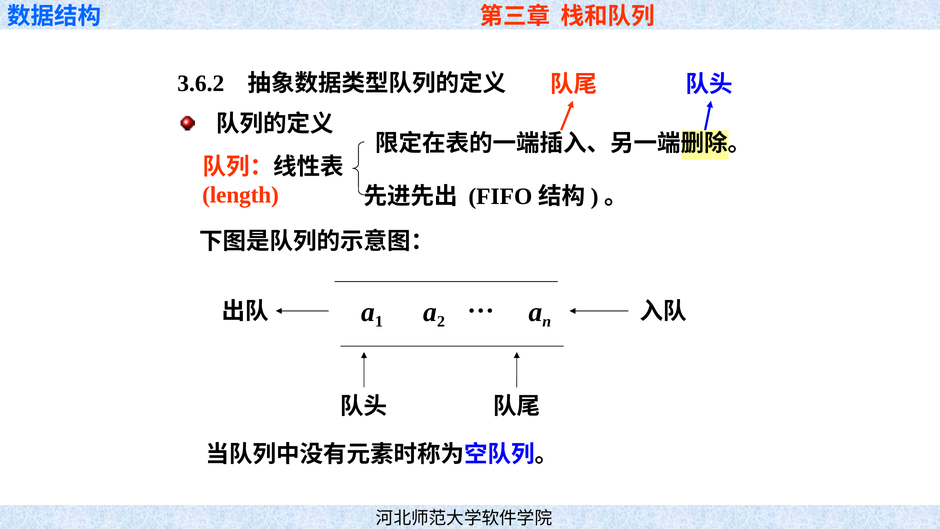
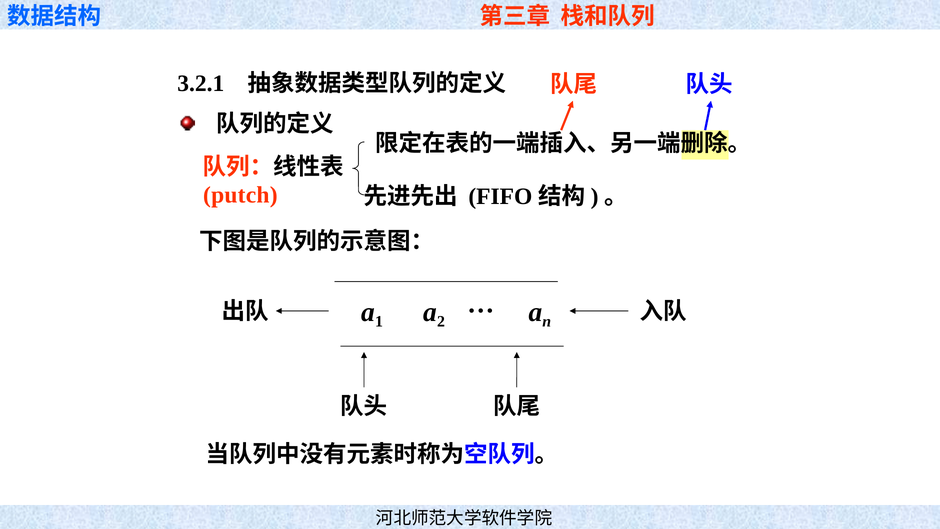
3.6.2: 3.6.2 -> 3.2.1 (201, 84)
length: length -> putch (240, 195)
